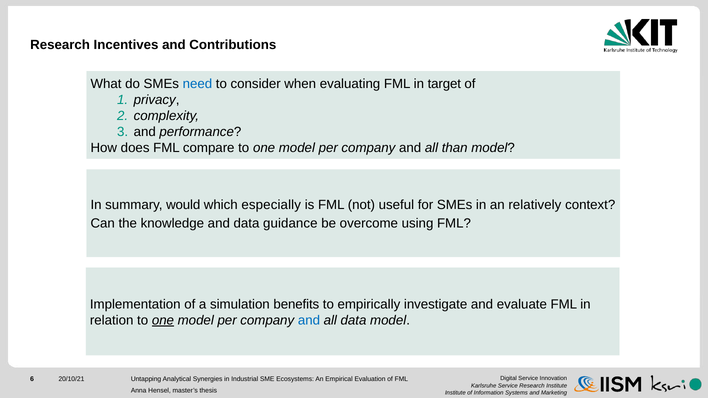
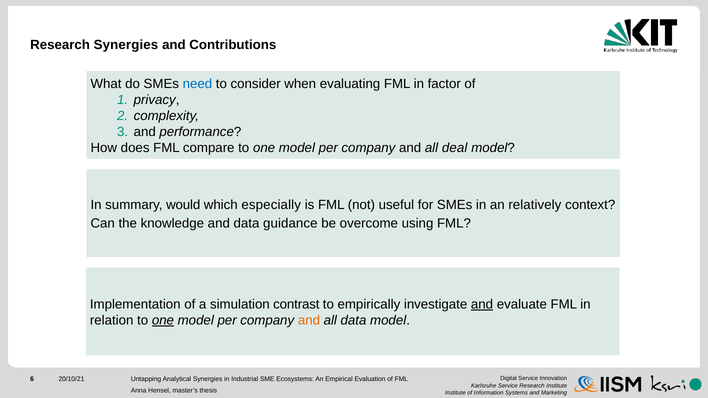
Research Incentives: Incentives -> Synergies (126, 45)
target: target -> factor (444, 84)
than: than -> deal (455, 148)
benefits: benefits -> contrast (296, 305)
and underline: none -> present (482, 305)
and colour: blue -> orange (309, 321)
